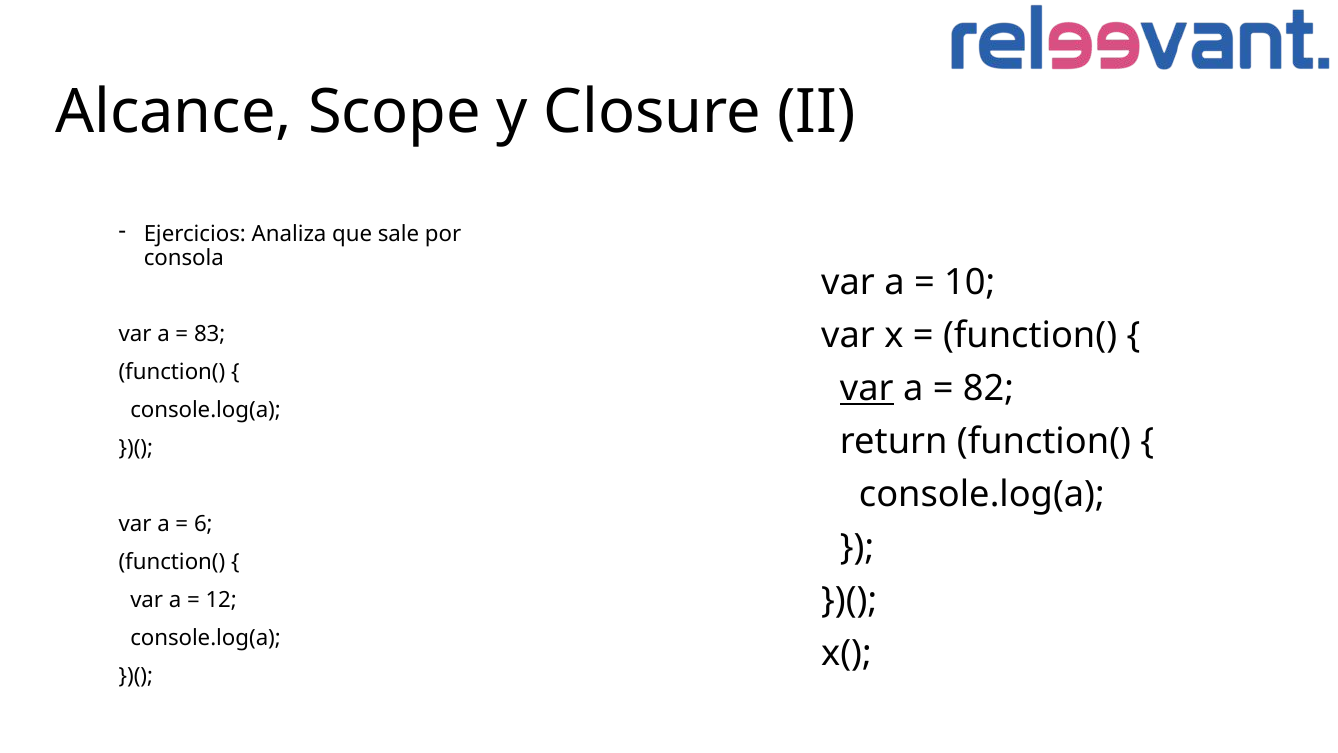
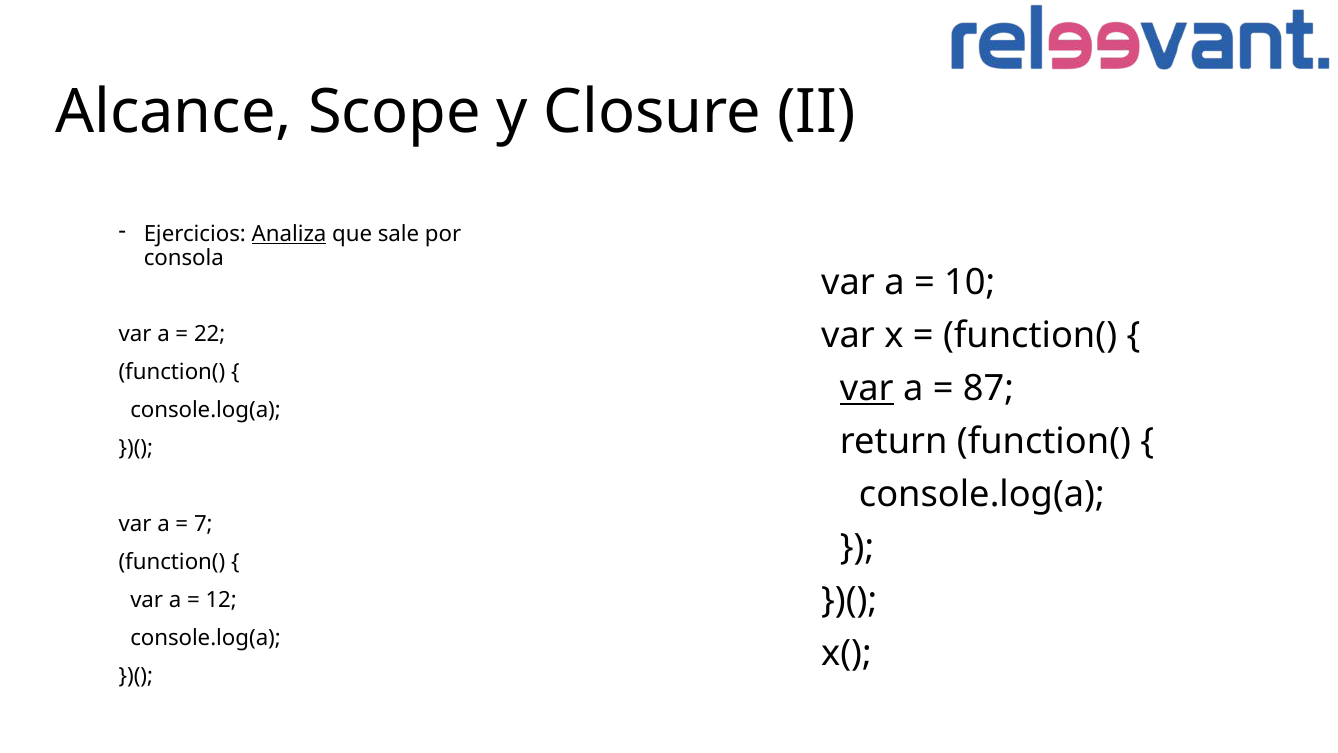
Analiza underline: none -> present (289, 234)
83: 83 -> 22 (210, 334)
82: 82 -> 87 (988, 388)
6: 6 -> 7 (203, 524)
